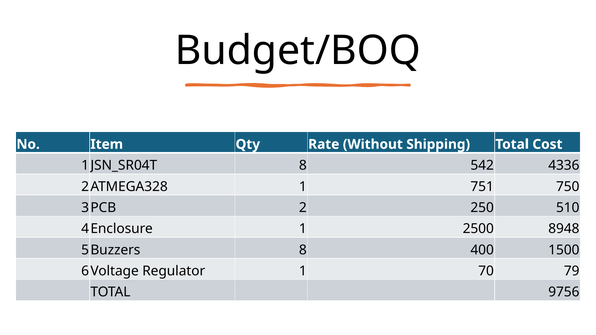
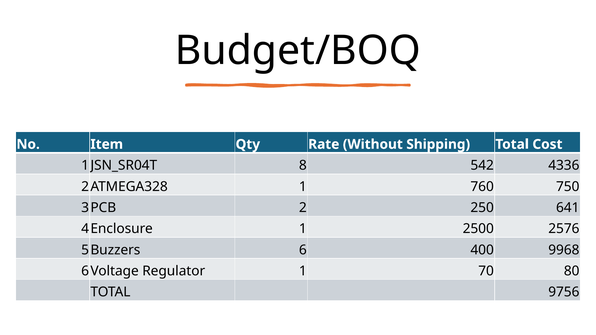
751: 751 -> 760 (482, 187)
510: 510 -> 641 (568, 208)
8948: 8948 -> 2576 (564, 229)
8: 8 -> 6 (303, 250)
1500: 1500 -> 9968 (564, 250)
79: 79 -> 80 (572, 271)
